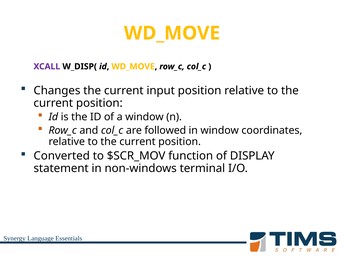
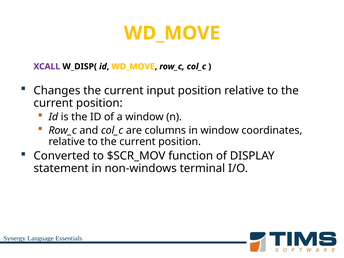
followed: followed -> columns (165, 130)
